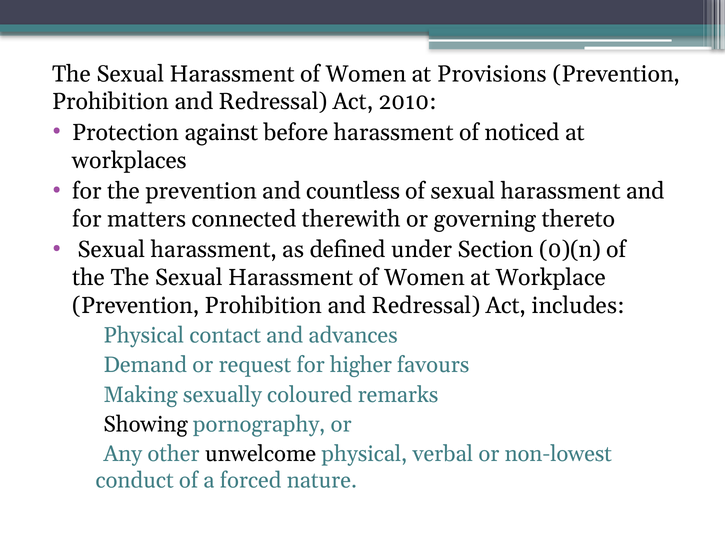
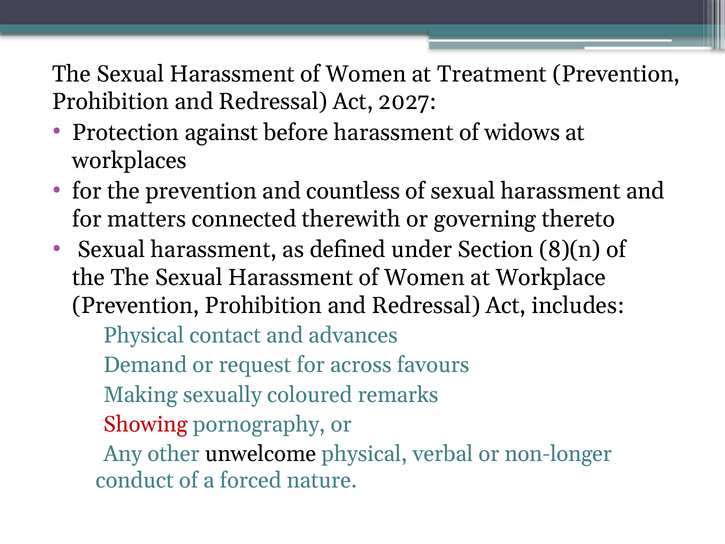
Provisions: Provisions -> Treatment (492, 74)
2010: 2010 -> 2027 (407, 102)
noticed: noticed -> widows (522, 133)
0)(n: 0)(n -> 8)(n (570, 250)
higher: higher -> across (361, 365)
Showing colour: black -> red (146, 424)
non-lowest: non-lowest -> non-longer (558, 454)
